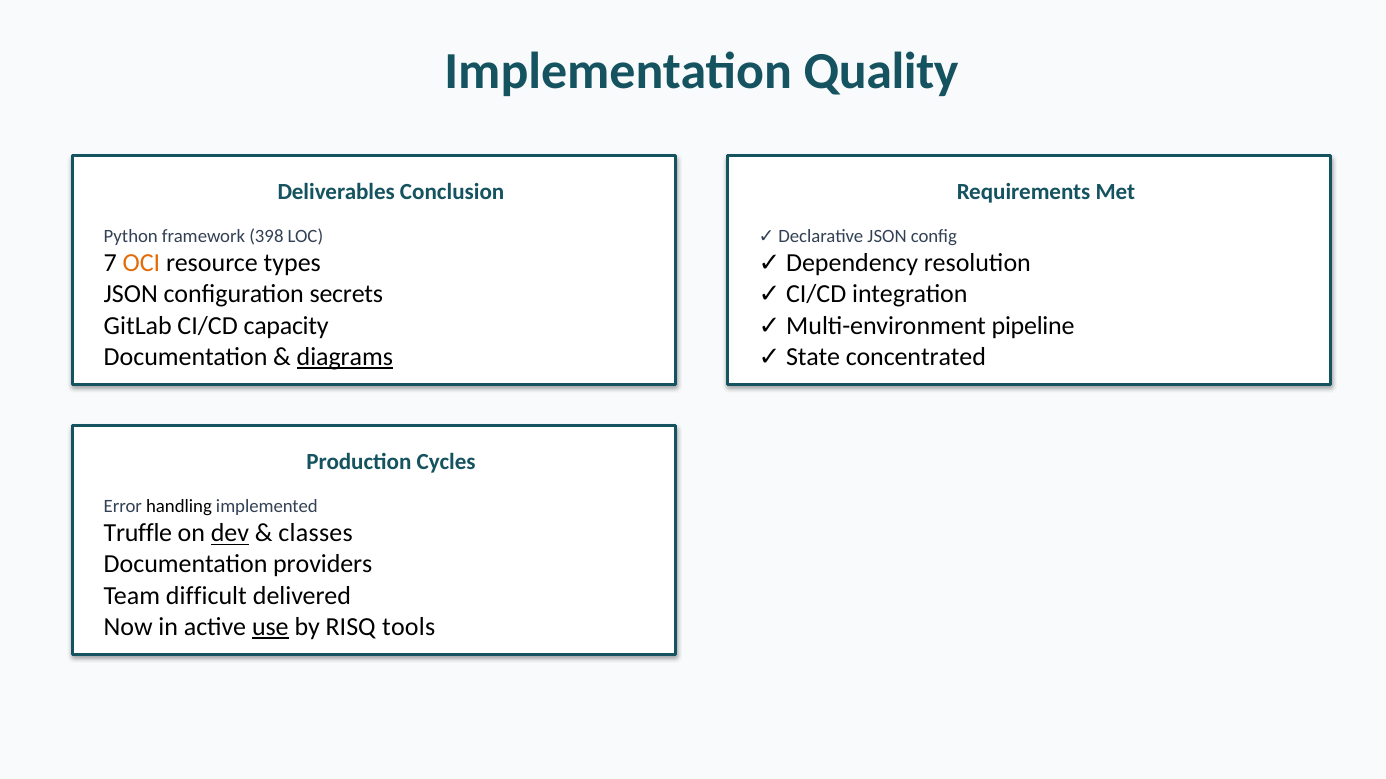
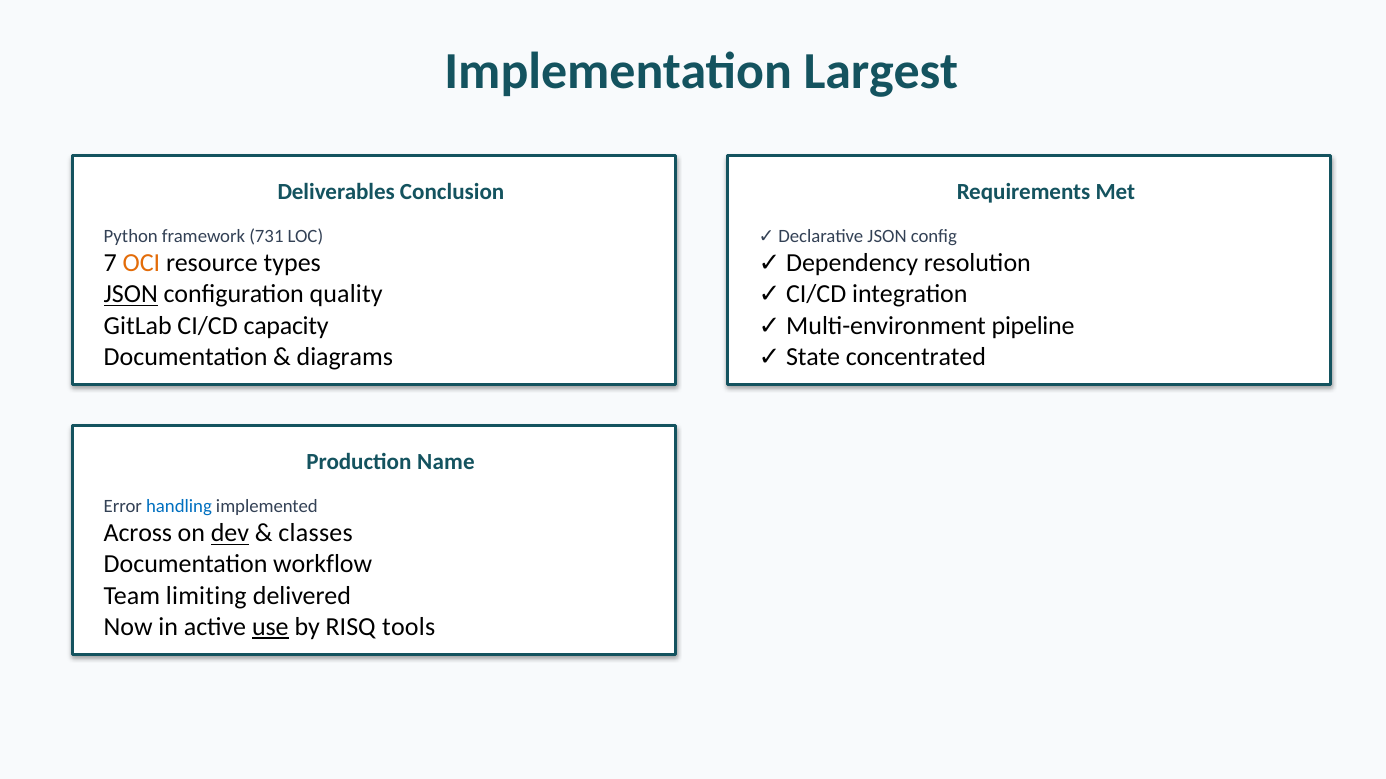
Quality: Quality -> Largest (881, 71)
398: 398 -> 731 (266, 236)
JSON underline: none -> present (131, 295)
secrets: secrets -> quality (346, 295)
diagrams underline: present -> none (345, 357)
Cycles: Cycles -> Name (446, 462)
handling colour: black -> blue (179, 506)
Truffle: Truffle -> Across (138, 534)
providers: providers -> workflow (323, 565)
difficult: difficult -> limiting (206, 596)
